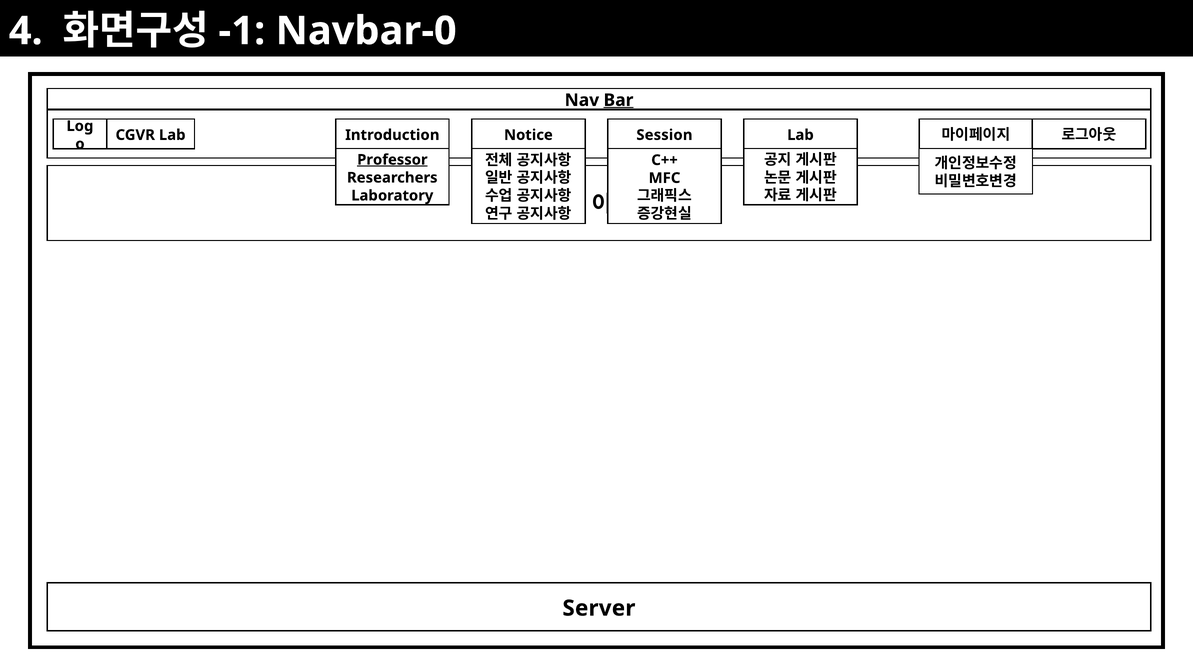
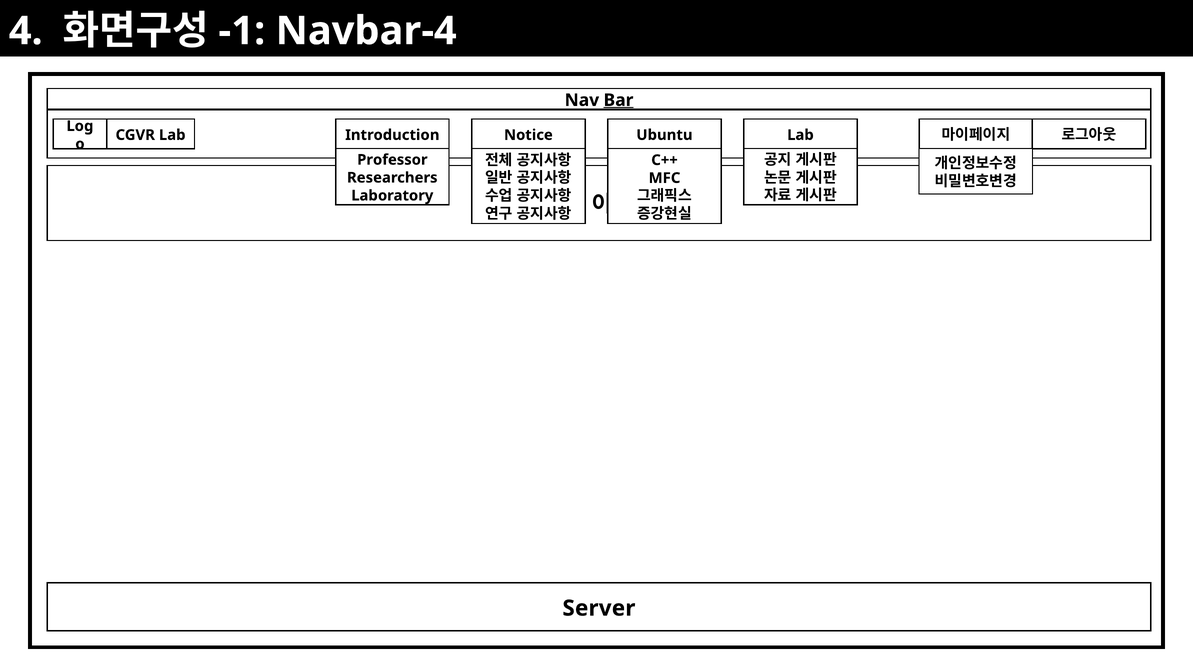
Navbar-0: Navbar-0 -> Navbar-4 (366, 31)
Session: Session -> Ubuntu (664, 135)
Professor underline: present -> none (392, 160)
